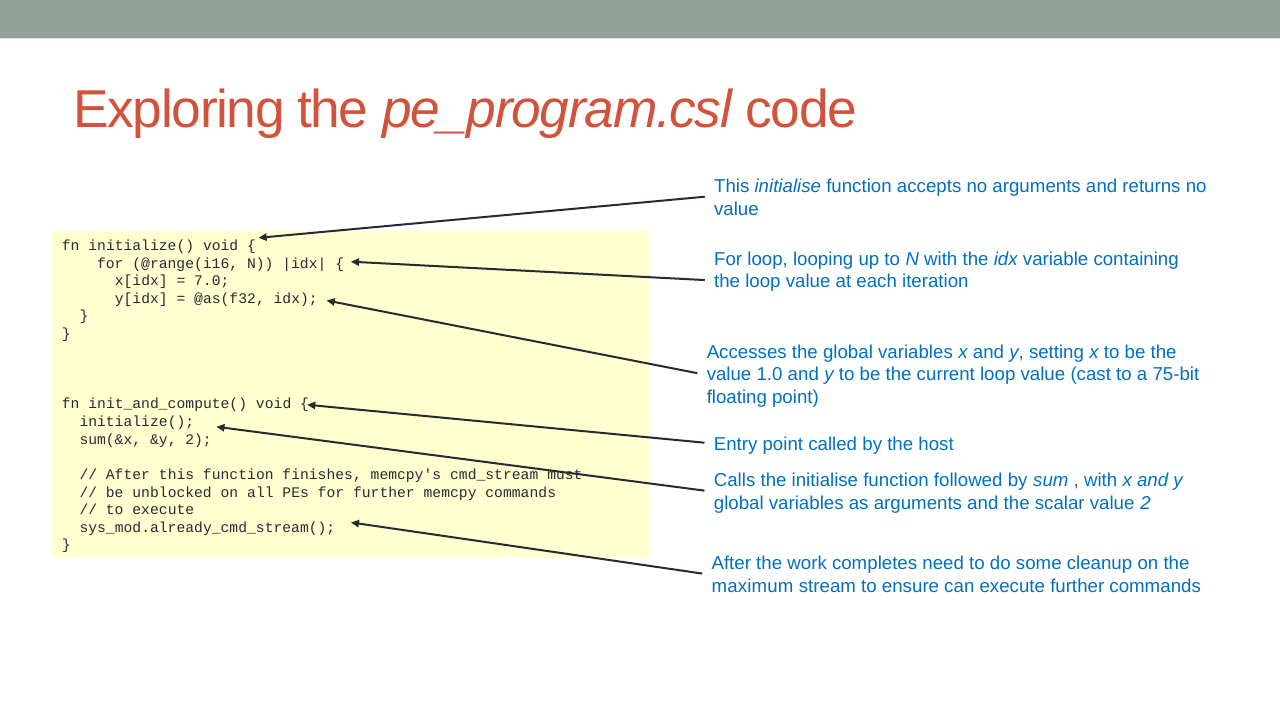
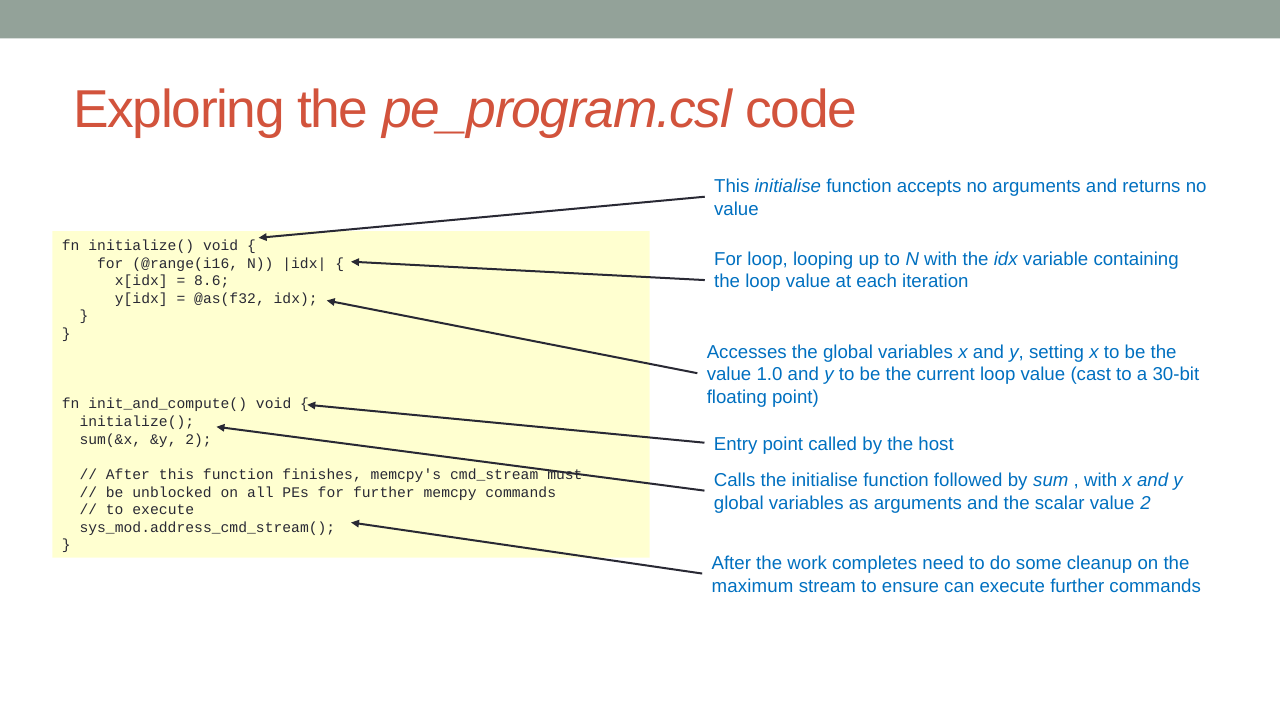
7.0: 7.0 -> 8.6 (212, 281)
75-bit: 75-bit -> 30-bit (1176, 375)
sys_mod.already_cmd_stream(: sys_mod.already_cmd_stream( -> sys_mod.address_cmd_stream( (207, 527)
